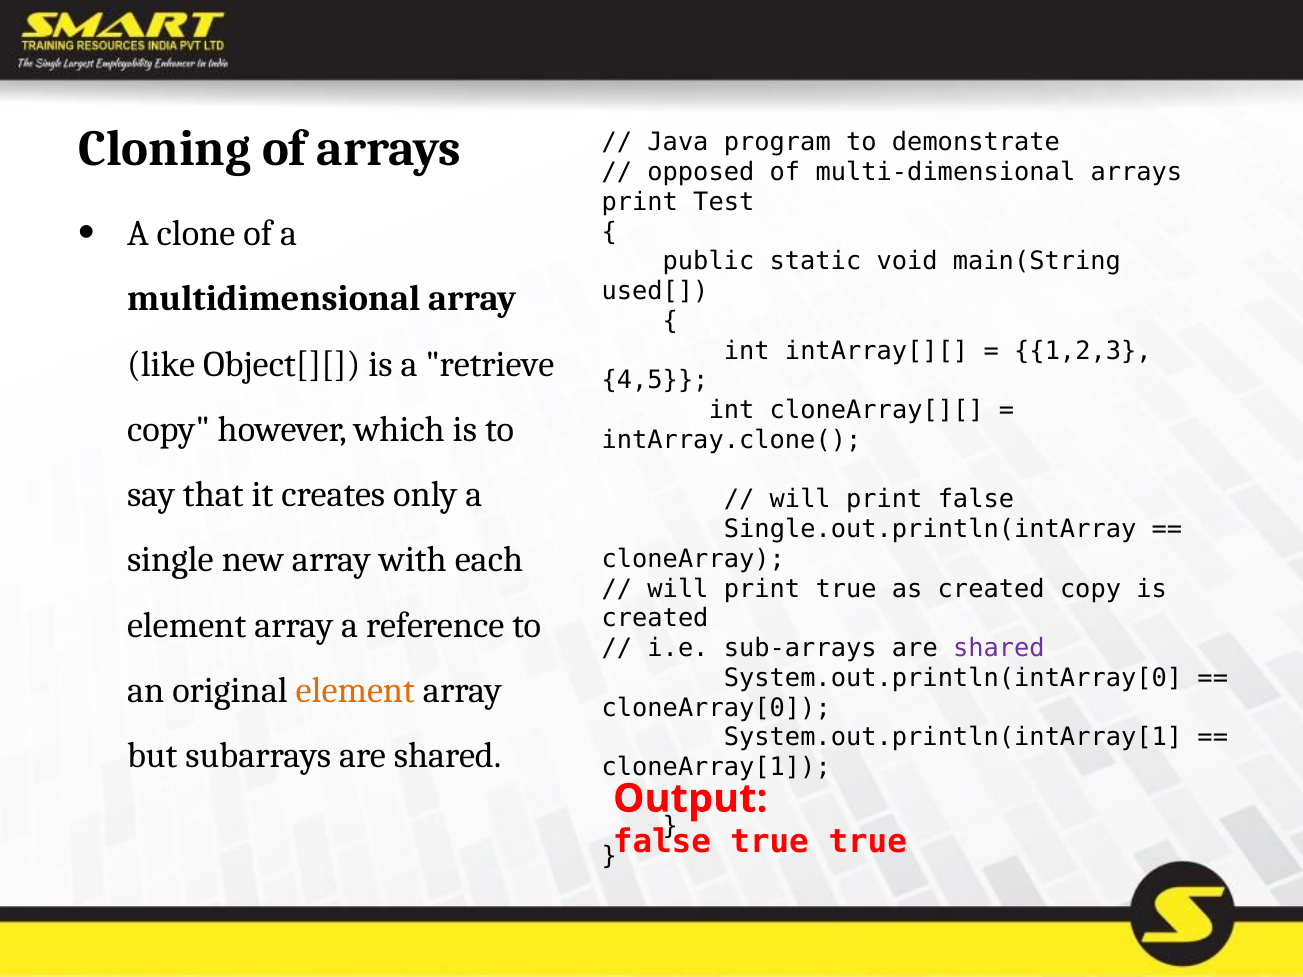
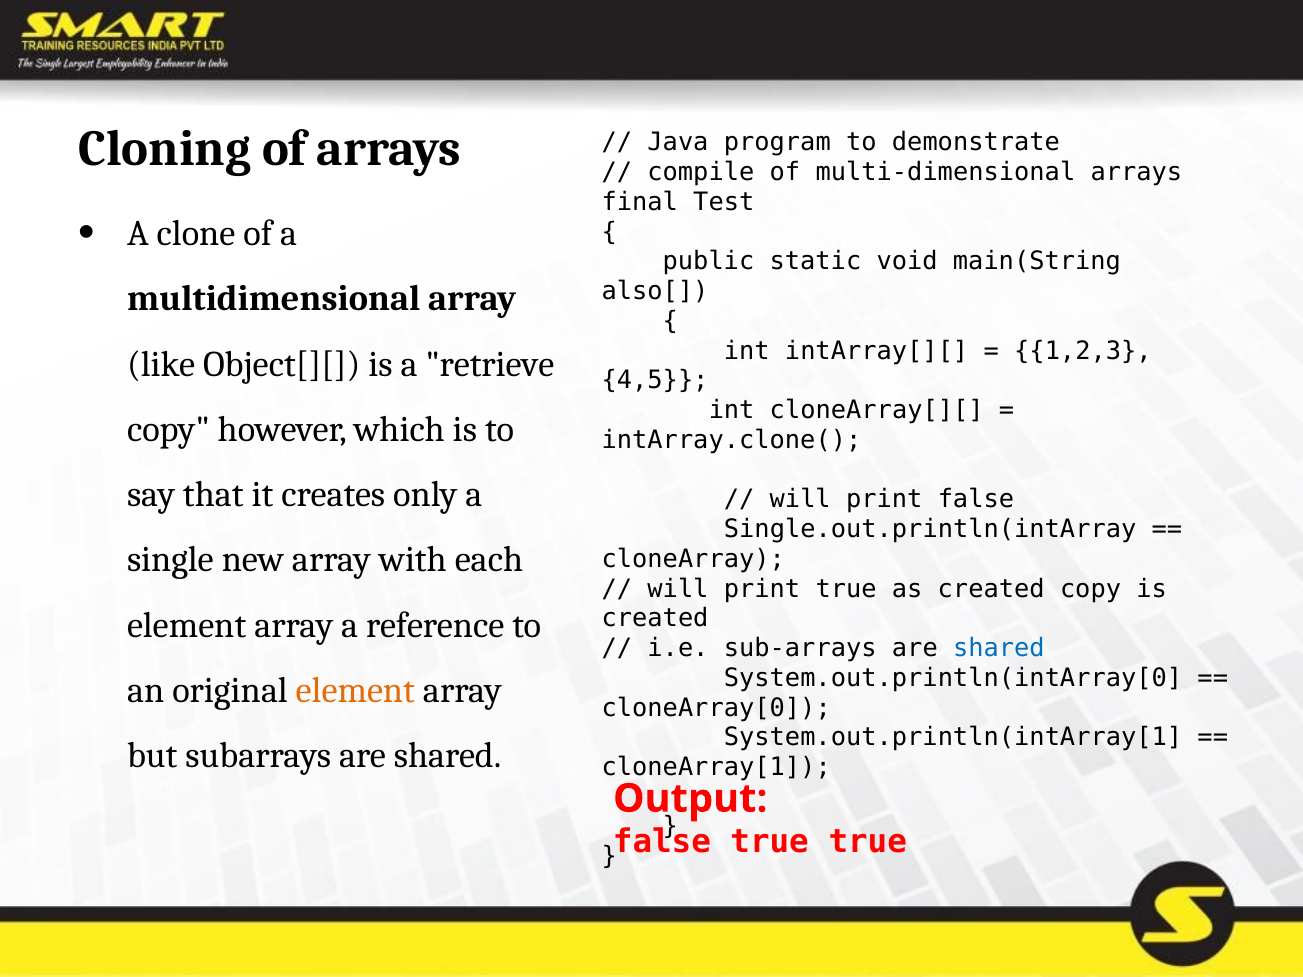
opposed: opposed -> compile (701, 172)
print: print -> final (640, 202)
used[: used[ -> also[ (655, 291)
shared colour: purple -> blue (999, 648)
